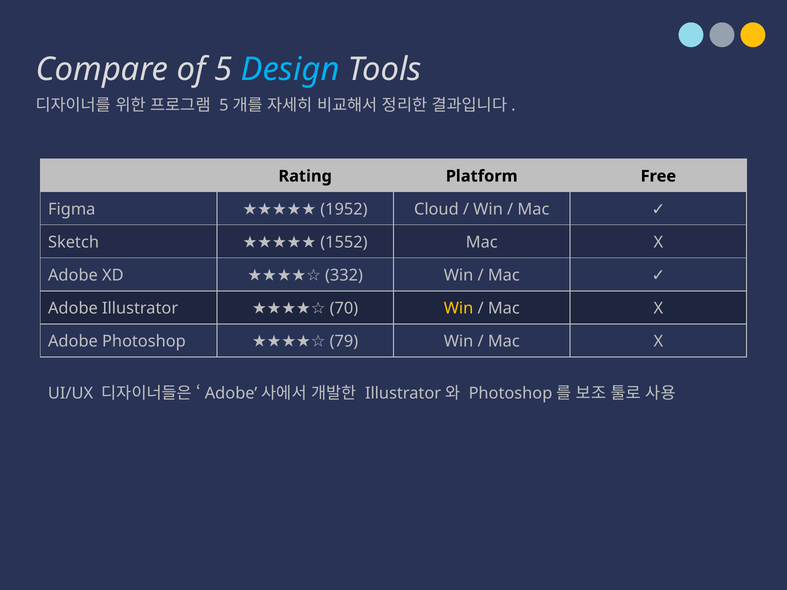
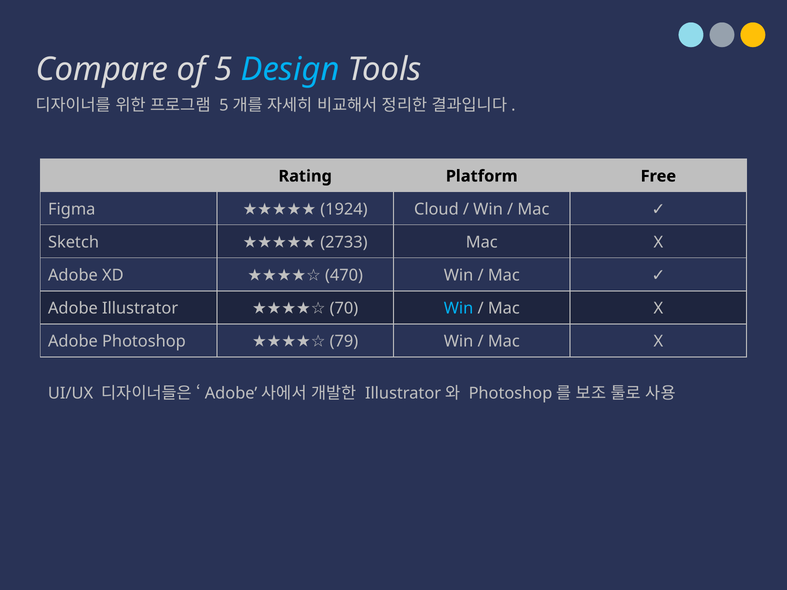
1952: 1952 -> 1924 (344, 209)
1552: 1552 -> 2733 (344, 242)
332: 332 -> 470 (344, 275)
Win colour: yellow -> light blue (459, 308)
